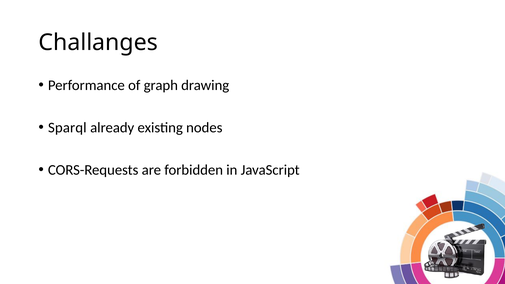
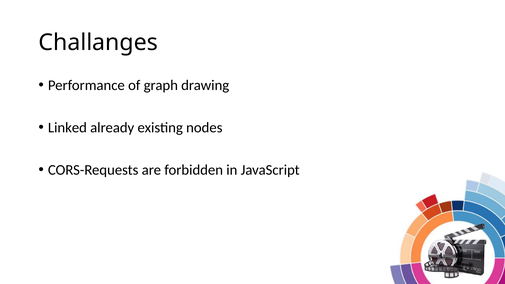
Sparql: Sparql -> Linked (67, 128)
